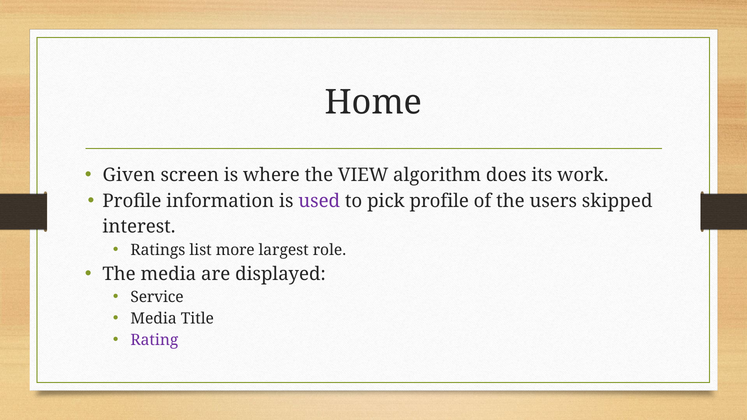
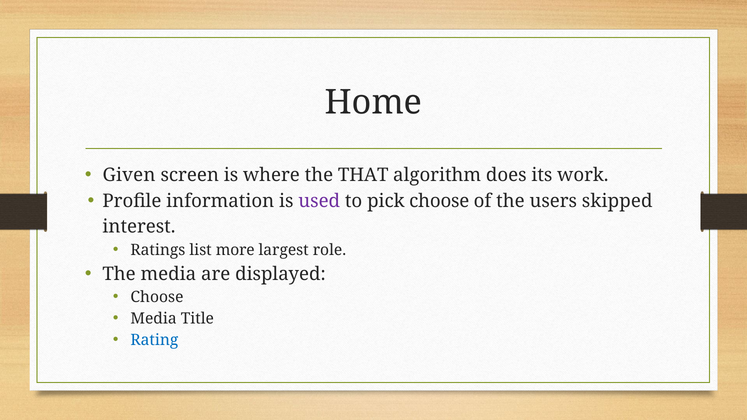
VIEW: VIEW -> THAT (363, 175)
pick profile: profile -> choose (439, 201)
Service: Service -> Choose (157, 297)
Rating colour: purple -> blue (154, 340)
